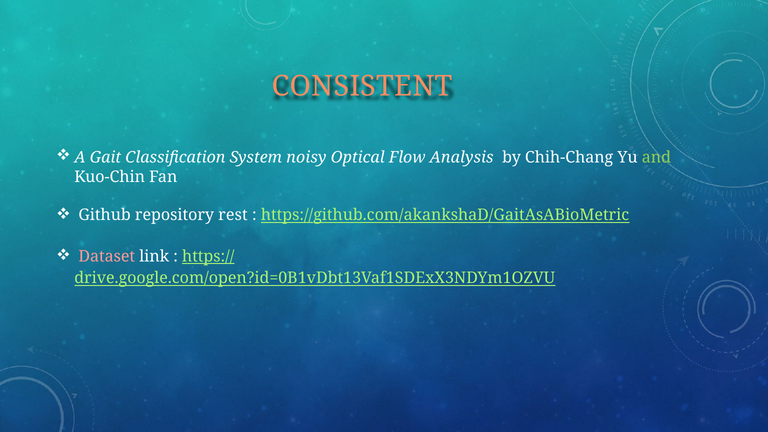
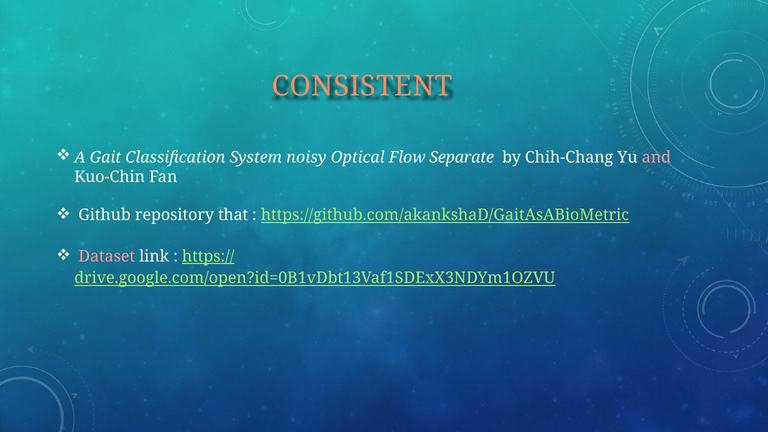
Analysis: Analysis -> Separate (462, 158)
and colour: light green -> pink (656, 158)
rest: rest -> that (233, 215)
